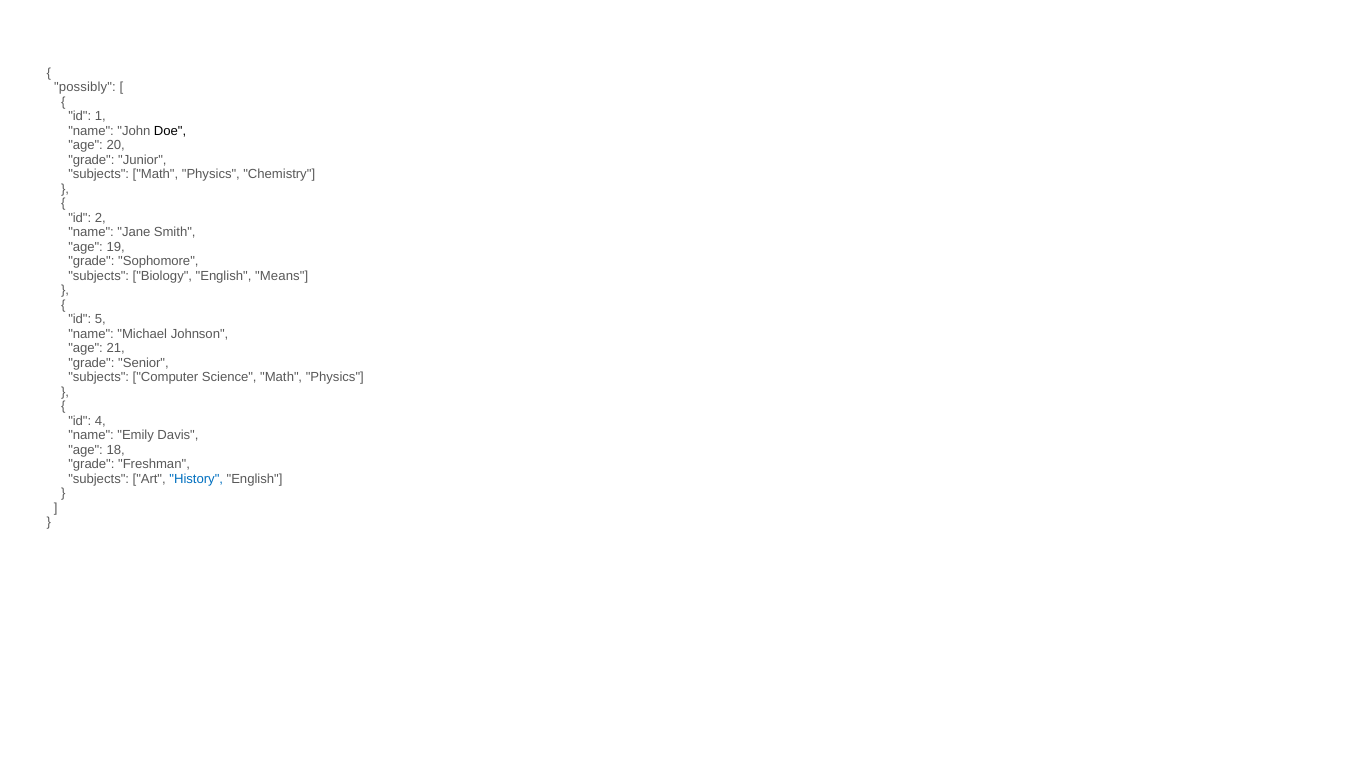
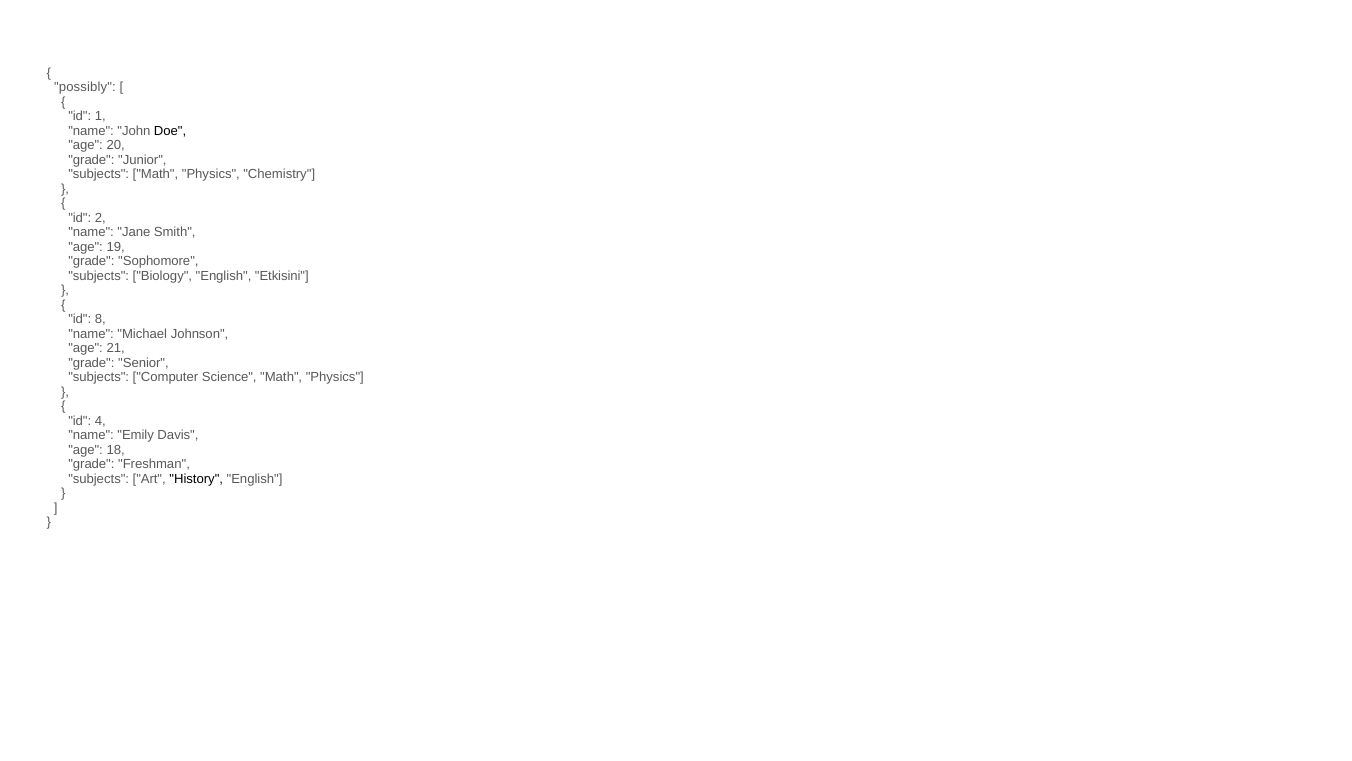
Means: Means -> Etkisini (282, 276)
5: 5 -> 8 (100, 319)
History colour: blue -> black (196, 478)
